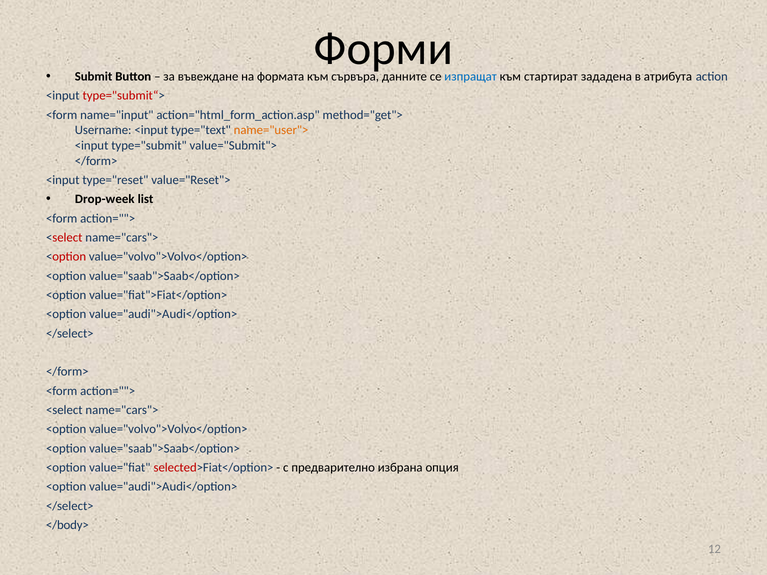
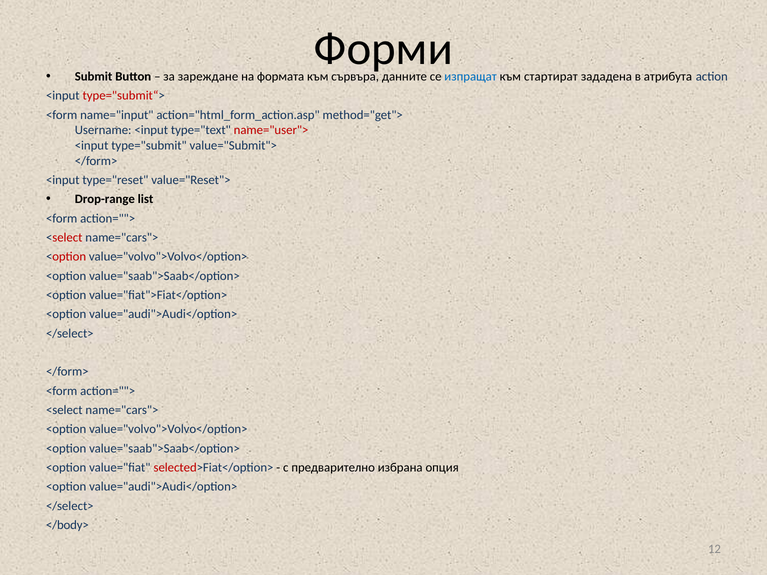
въвеждане: въвеждане -> зареждане (208, 77)
name="user"> colour: orange -> red (271, 130)
Drop-week: Drop-week -> Drop-range (105, 199)
